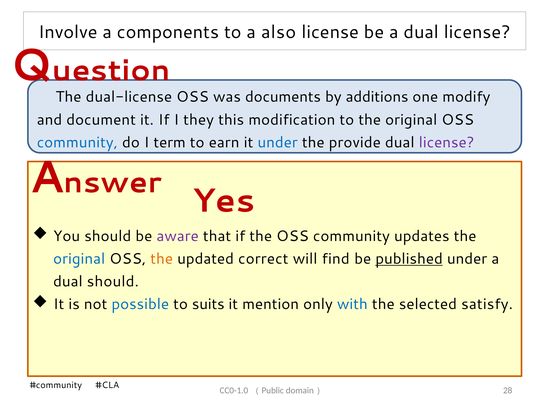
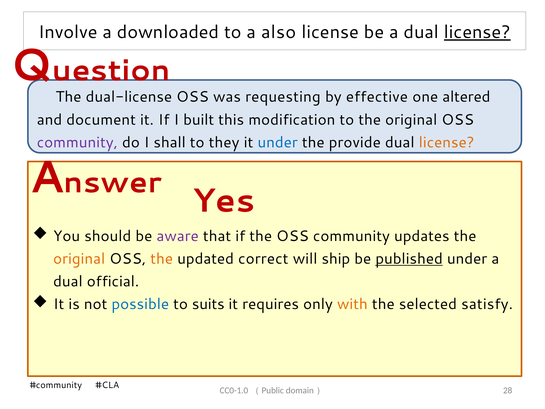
components: components -> downloaded (168, 32)
license underline: none -> present (477, 32)
documents: documents -> requesting (283, 97)
additions: additions -> effective (377, 97)
modify: modify -> altered (466, 97)
they: they -> built (199, 120)
community colour: blue -> purple (77, 142)
term: term -> shall (170, 142)
earn: earn -> they (224, 142)
license colour: purple -> orange (447, 142)
original colour: blue -> orange (79, 259)
find: find -> ship (336, 259)
dual should: should -> official (113, 281)
mention: mention -> requires (271, 304)
with colour: blue -> orange (352, 304)
